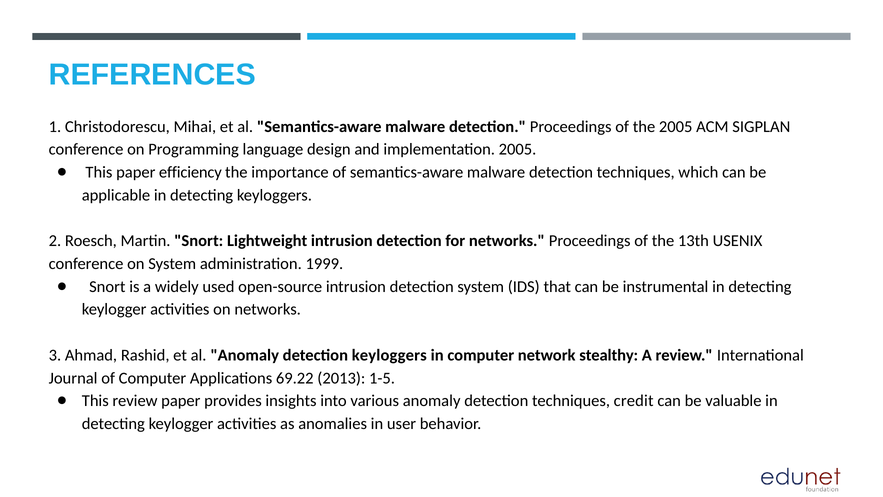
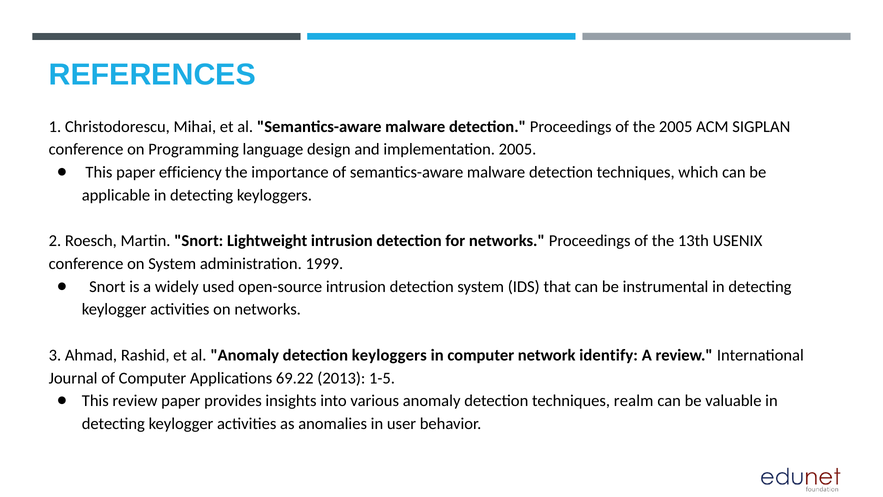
stealthy: stealthy -> identify (609, 355)
credit: credit -> realm (634, 401)
